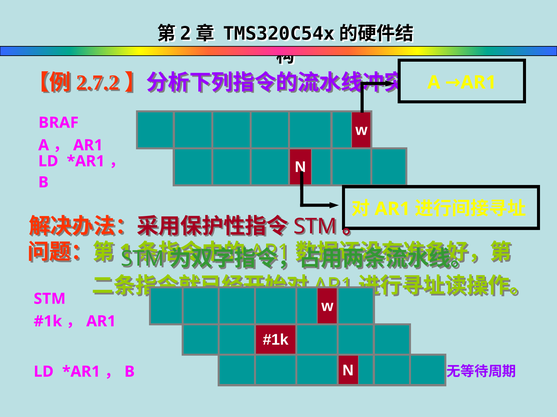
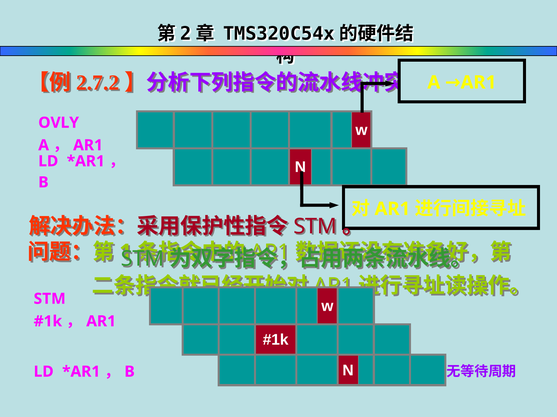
BRAF: BRAF -> OVLY (59, 123)
